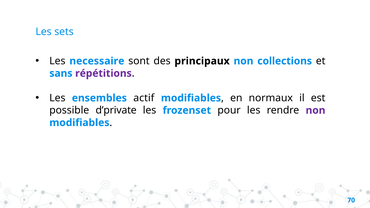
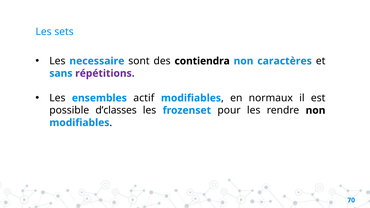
principaux: principaux -> contiendra (202, 61)
collections: collections -> caractères (285, 61)
d’private: d’private -> d’classes (116, 110)
non colour: purple -> black (316, 110)
